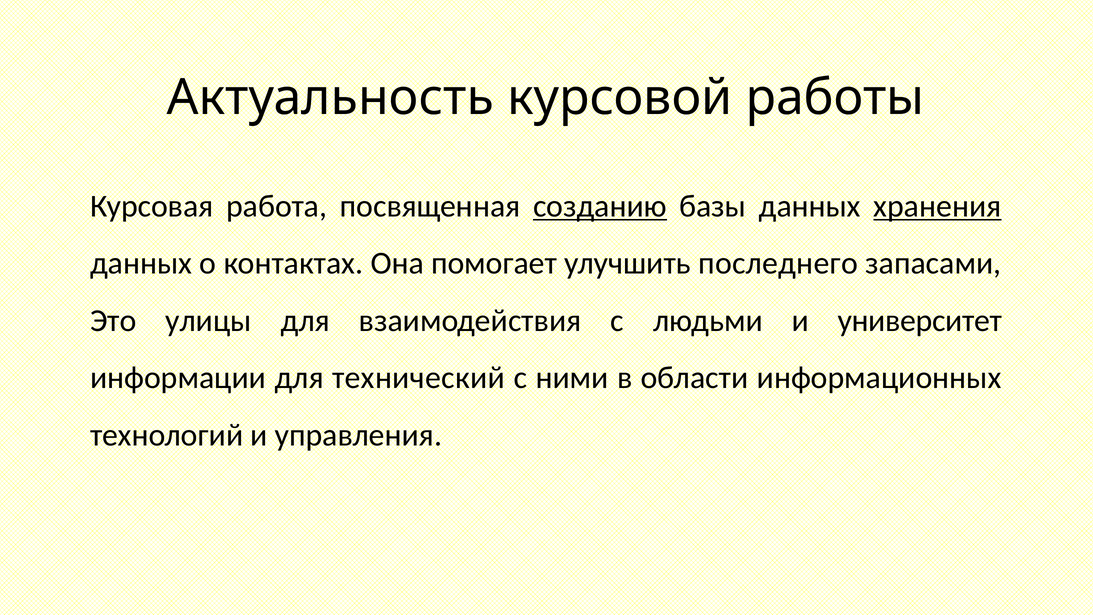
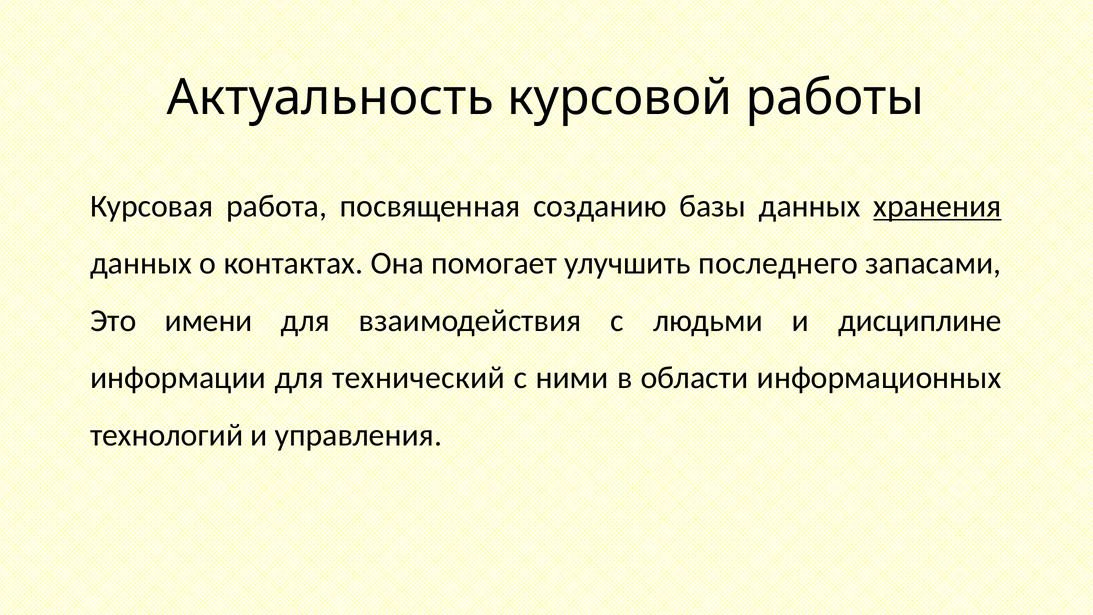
созданию underline: present -> none (600, 206)
улицы: улицы -> имени (209, 320)
университет: университет -> дисциплине (920, 320)
